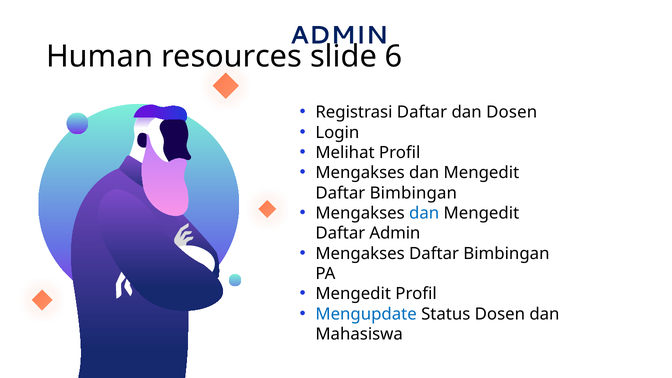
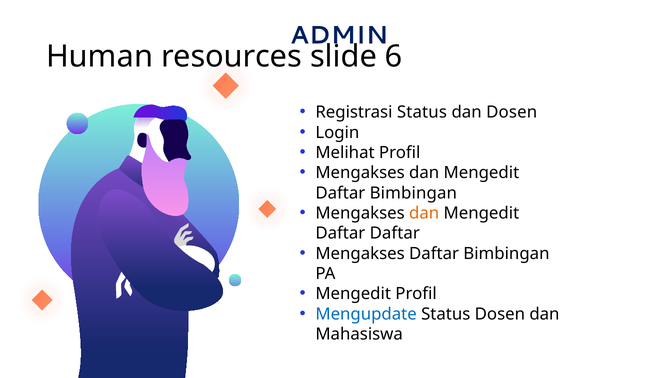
Registrasi Daftar: Daftar -> Status (422, 112)
dan colour: blue -> orange (424, 213)
Daftar Admin: Admin -> Daftar (395, 233)
